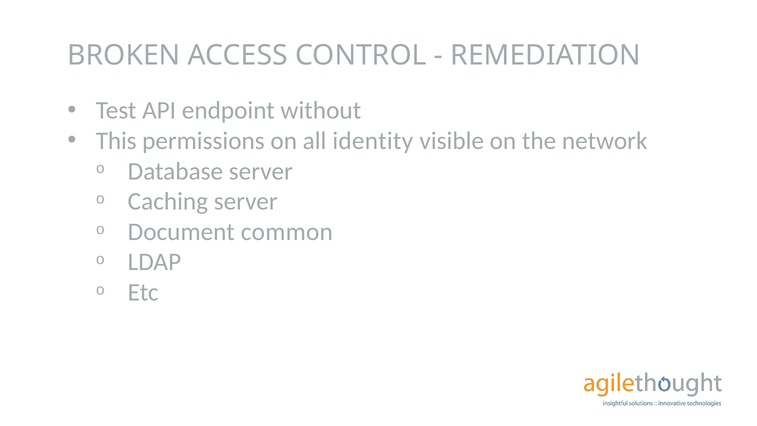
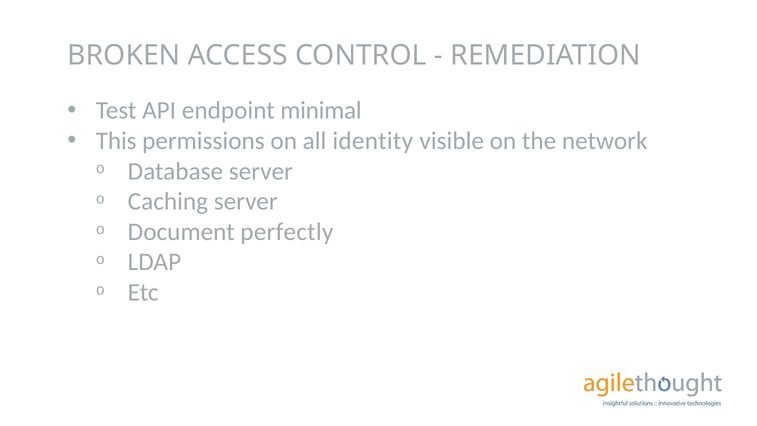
without: without -> minimal (321, 111)
common: common -> perfectly (287, 232)
